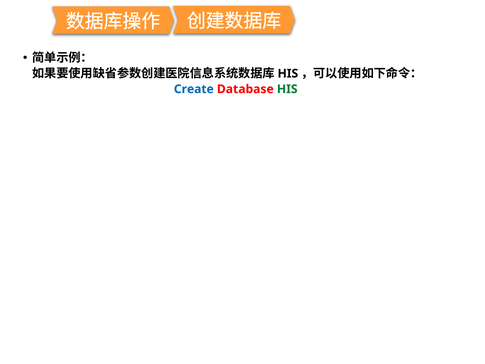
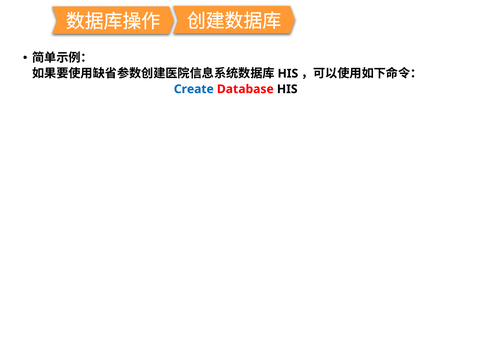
HIS colour: green -> black (287, 89)
